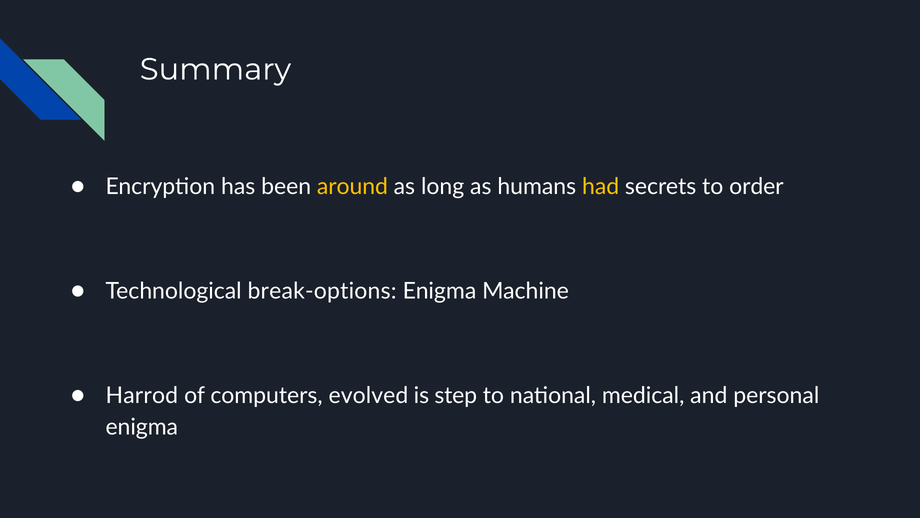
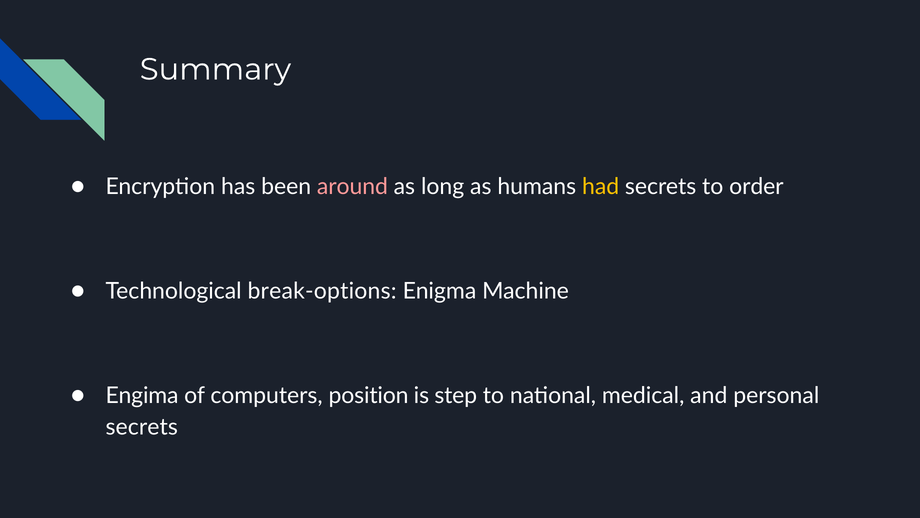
around colour: yellow -> pink (352, 186)
Harrod: Harrod -> Engima (142, 395)
evolved: evolved -> position (369, 395)
enigma: enigma -> secrets (142, 427)
